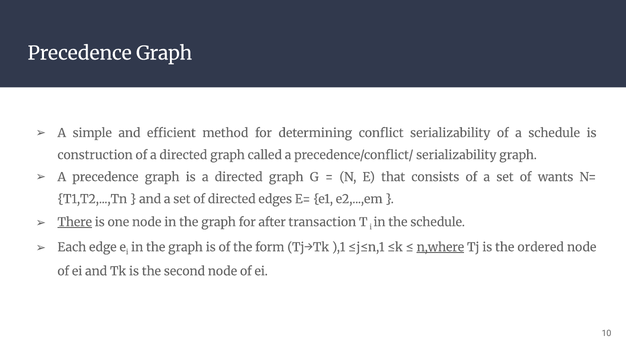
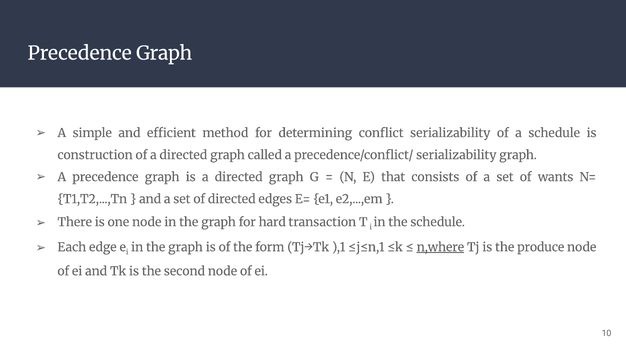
There underline: present -> none (75, 222)
after: after -> hard (272, 222)
ordered: ordered -> produce (541, 247)
